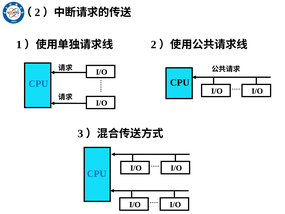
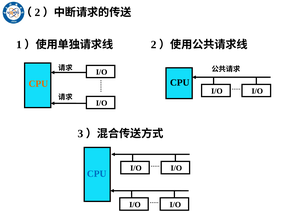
CPU colour: blue -> orange (38, 84)
